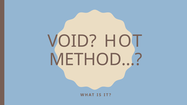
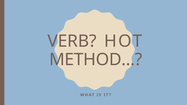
VOID: VOID -> VERB (72, 41)
